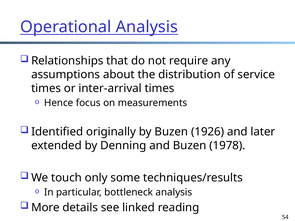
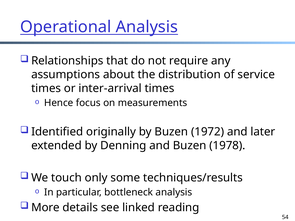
1926: 1926 -> 1972 (208, 132)
